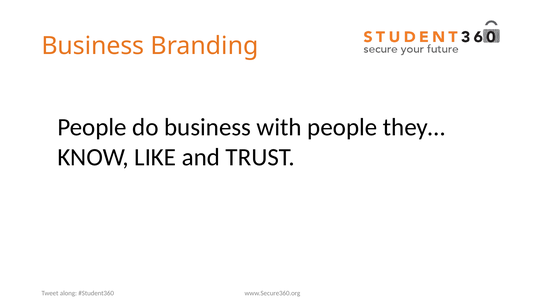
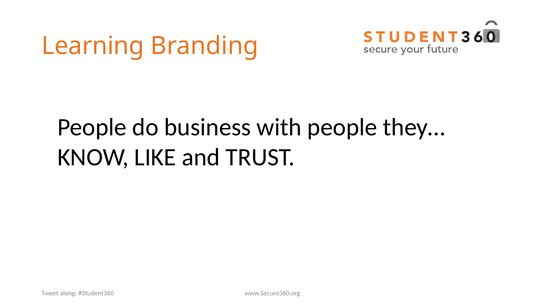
Business: Business -> Learning (93, 46)
